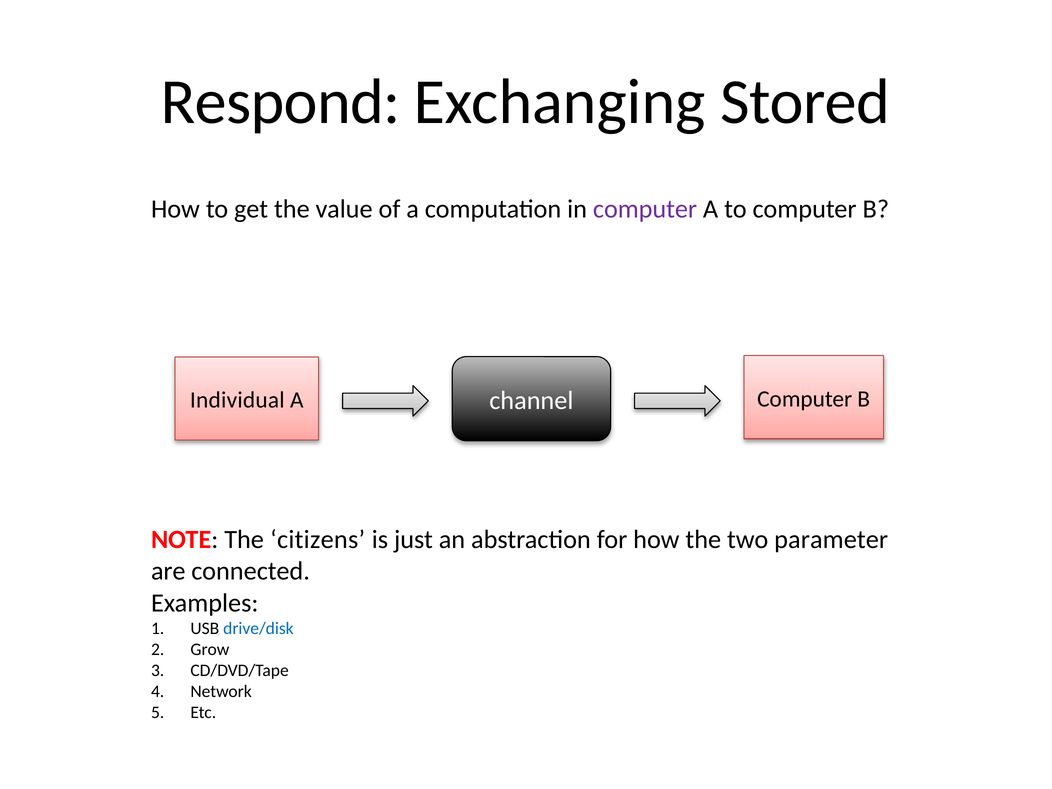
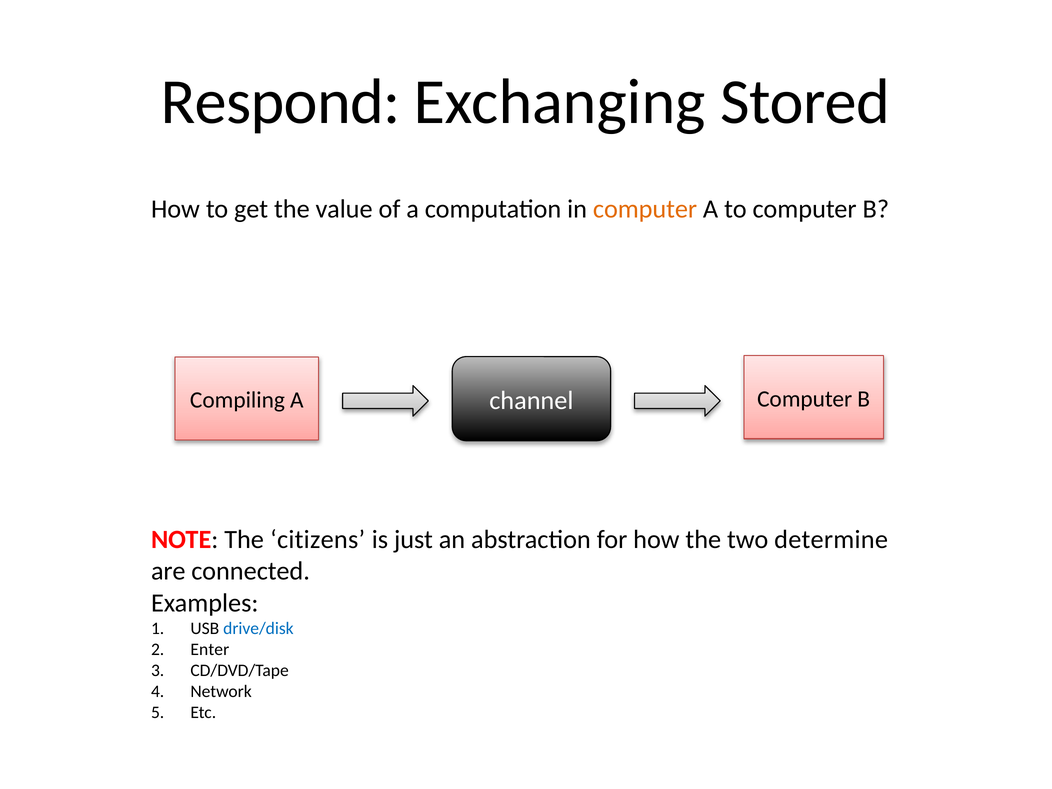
computer colour: purple -> orange (645, 209)
Individual: Individual -> Compiling (237, 400)
parameter: parameter -> determine (831, 540)
Grow: Grow -> Enter (210, 650)
